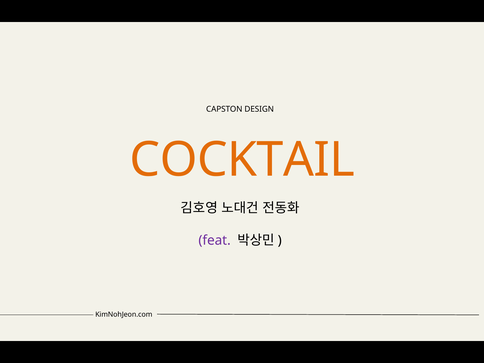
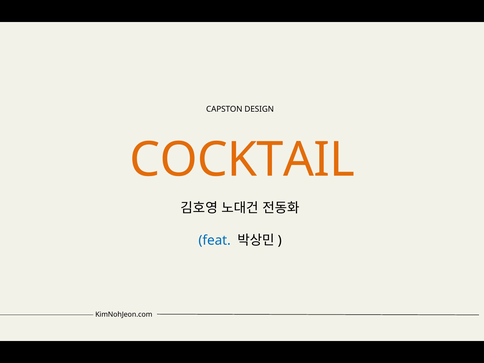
feat colour: purple -> blue (215, 240)
